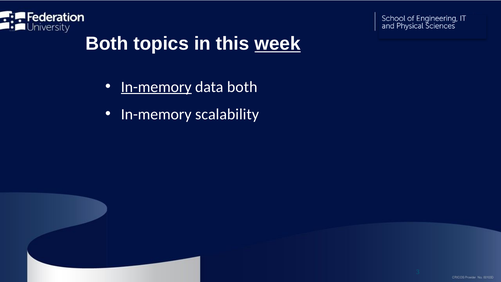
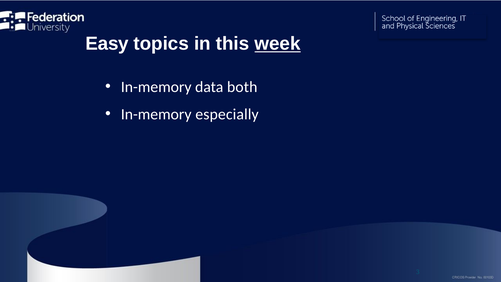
Both: Both -> Easy (107, 44)
In-memory underline: present -> none (156, 87)
scalability: scalability -> especially (227, 114)
